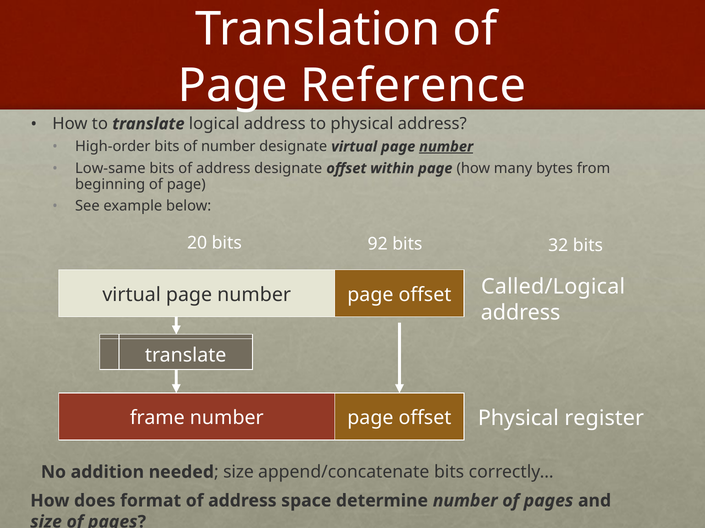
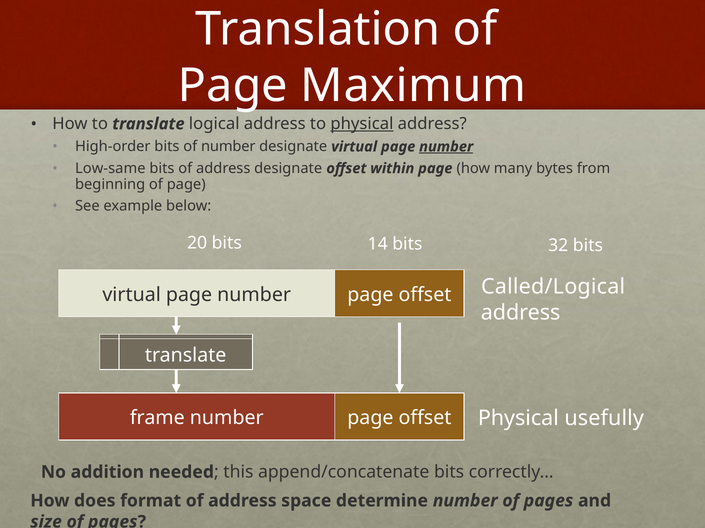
Reference: Reference -> Maximum (413, 86)
physical underline: none -> present (362, 124)
92: 92 -> 14 (378, 244)
register: register -> usefully (604, 419)
size: size -> this (238, 473)
